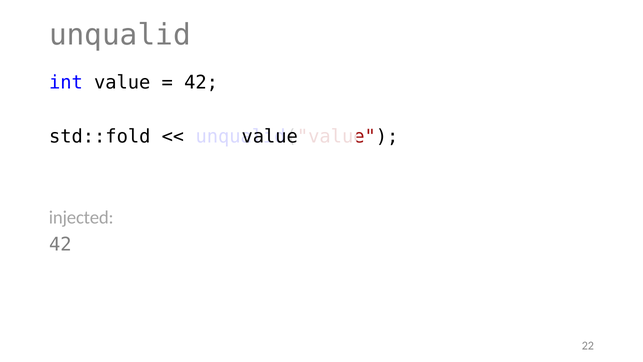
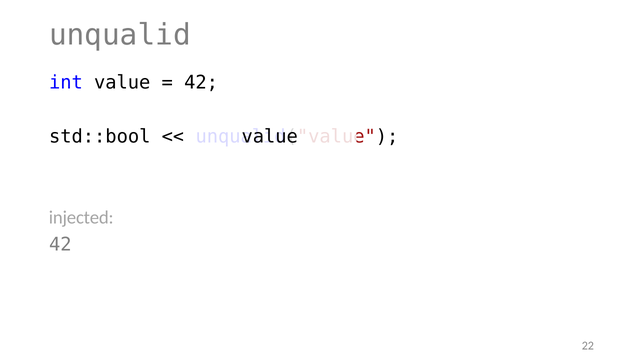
std::fold: std::fold -> std::bool (100, 136)
